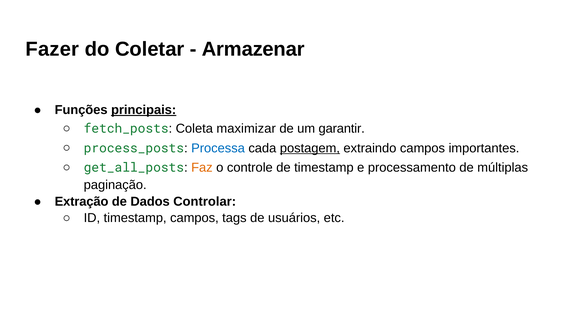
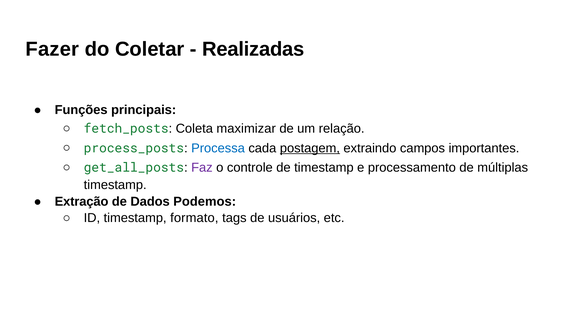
Armazenar: Armazenar -> Realizadas (253, 49)
principais underline: present -> none (144, 110)
garantir: garantir -> relação (342, 129)
Faz colour: orange -> purple (202, 168)
paginação: paginação -> timestamp (115, 185)
Controlar: Controlar -> Podemos (205, 201)
timestamp campos: campos -> formato (194, 218)
